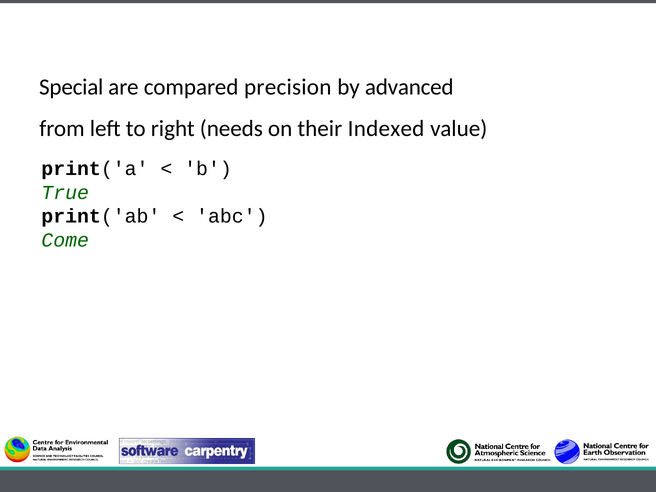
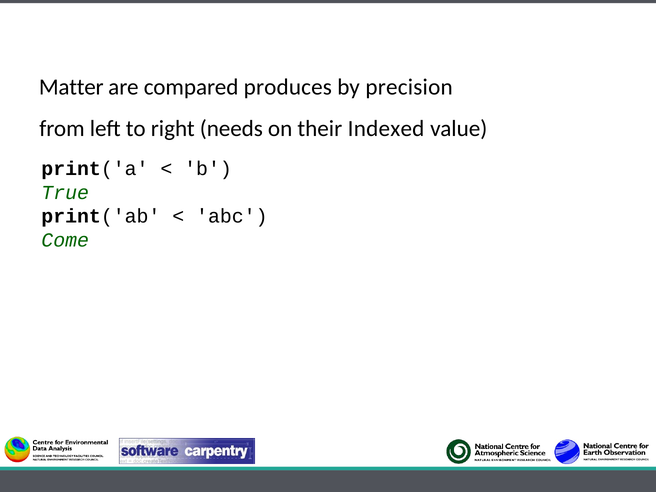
Special: Special -> Matter (71, 87)
precision: precision -> produces (288, 87)
advanced: advanced -> precision (409, 87)
